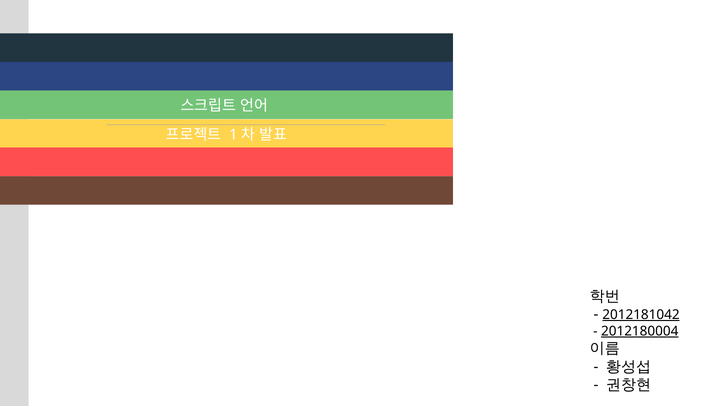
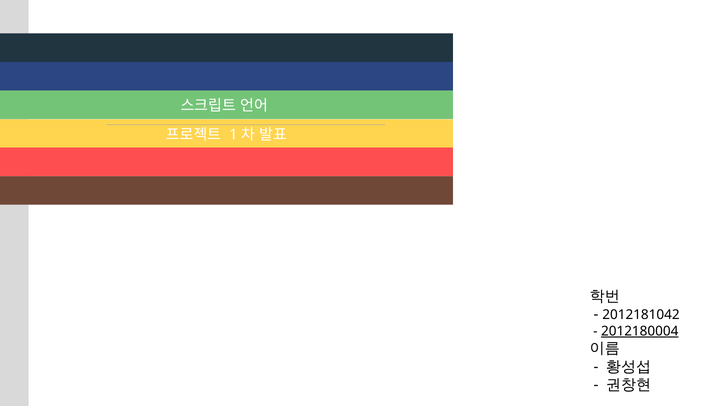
2012181042 underline: present -> none (641, 315)
